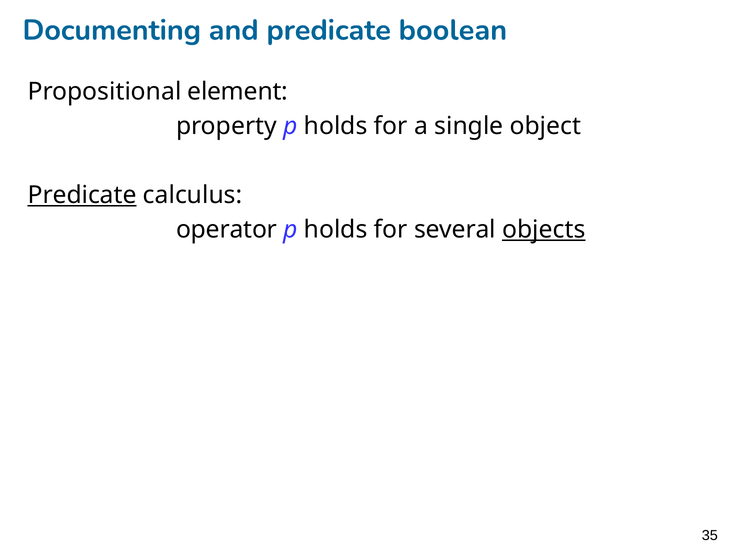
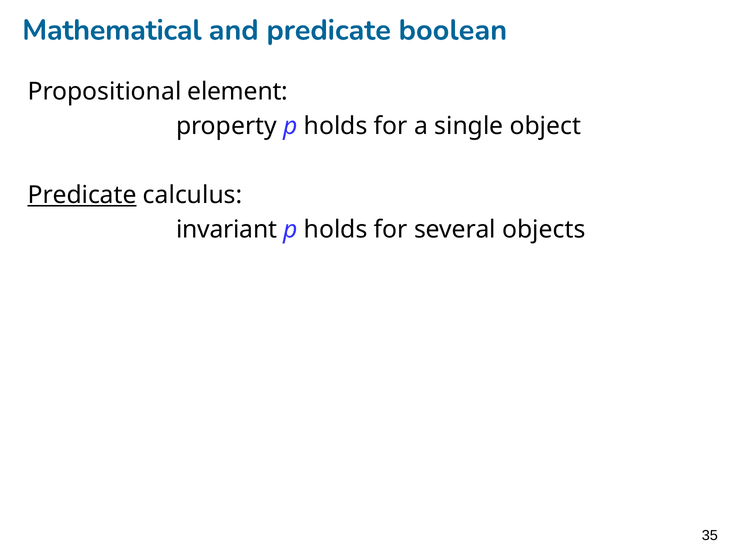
Documenting: Documenting -> Mathematical (112, 30)
operator: operator -> invariant (227, 230)
objects underline: present -> none (544, 230)
